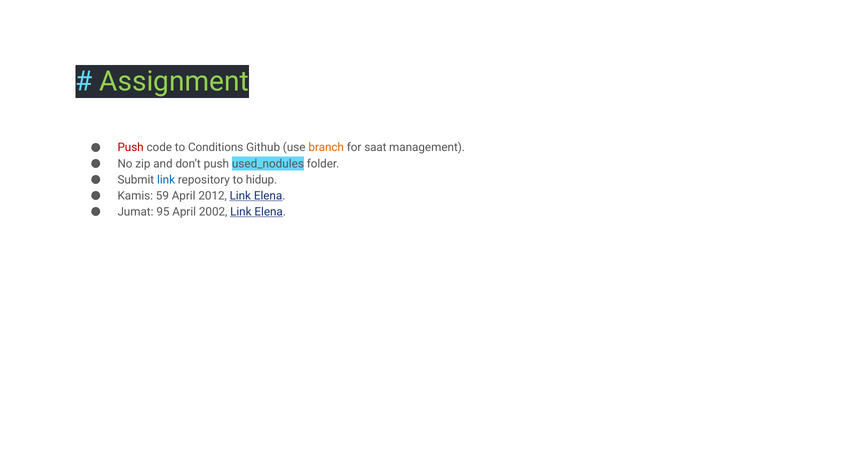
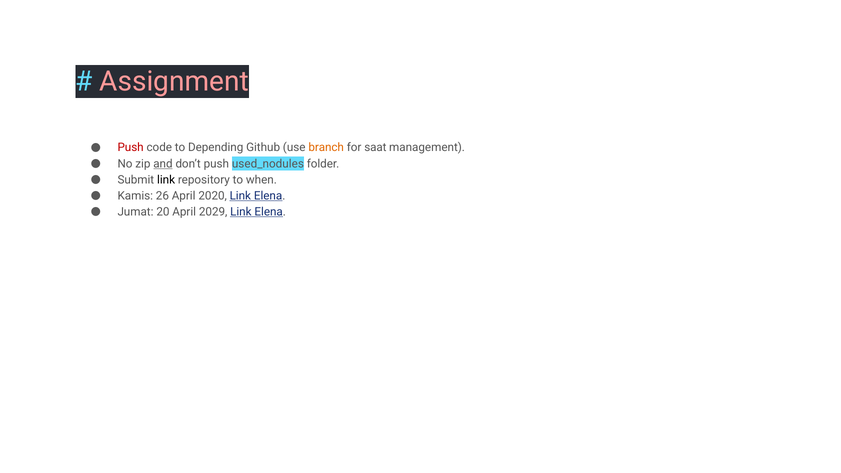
Assignment colour: light green -> pink (174, 82)
Conditions: Conditions -> Depending (216, 148)
and underline: none -> present (163, 164)
link colour: blue -> black (166, 180)
hidup: hidup -> when (261, 180)
59: 59 -> 26 (162, 196)
2012: 2012 -> 2020 (213, 196)
95: 95 -> 20 (163, 212)
2002: 2002 -> 2029 (213, 212)
